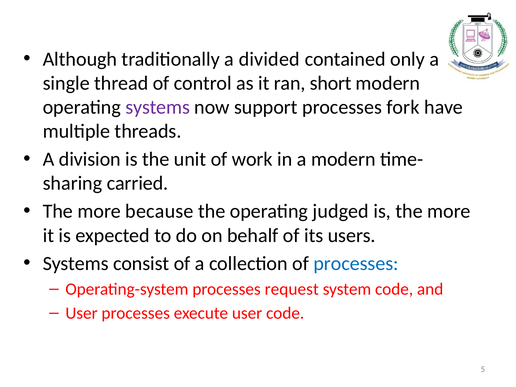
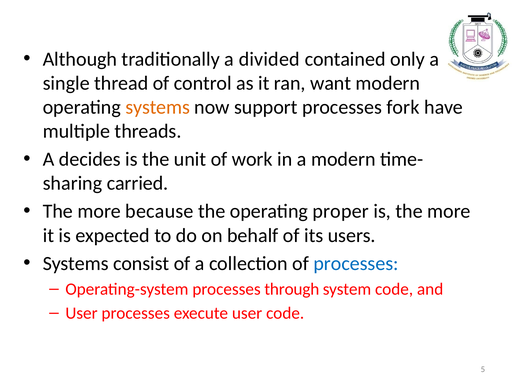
short: short -> want (331, 83)
systems colour: purple -> orange (158, 107)
division: division -> decides (90, 159)
judged: judged -> proper (341, 211)
request: request -> through (292, 289)
